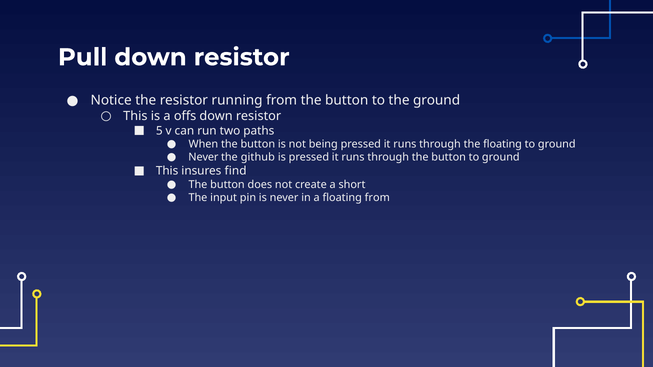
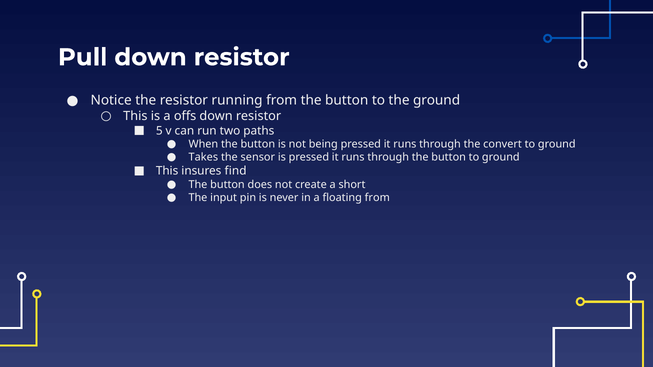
the floating: floating -> convert (503, 144)
Never: Never -> Takes (203, 157)
github: github -> sensor (258, 157)
